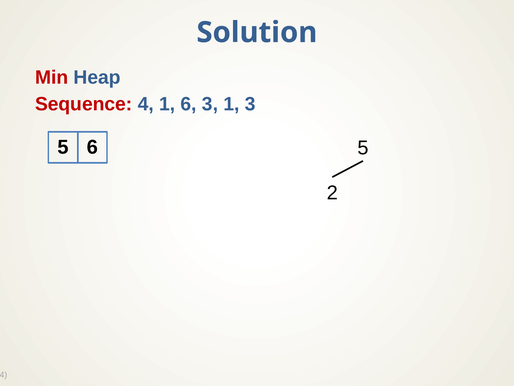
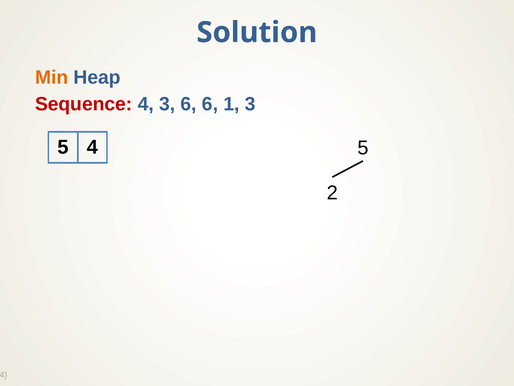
Min colour: red -> orange (52, 78)
4 1: 1 -> 3 (167, 104)
6 3: 3 -> 6 (210, 104)
5 6: 6 -> 4 (92, 147)
